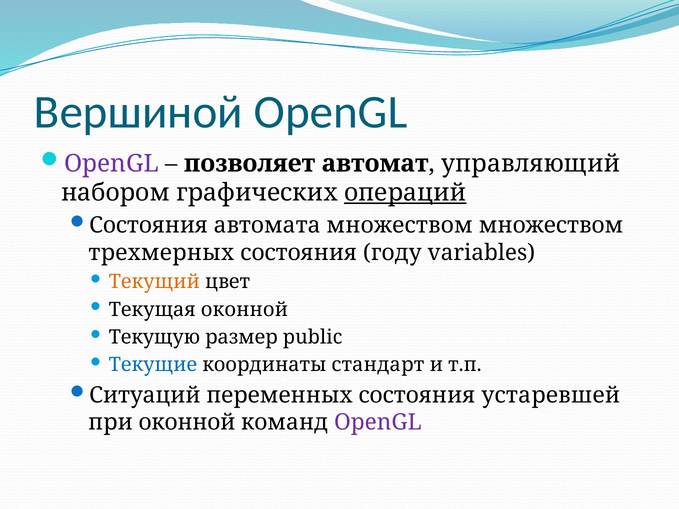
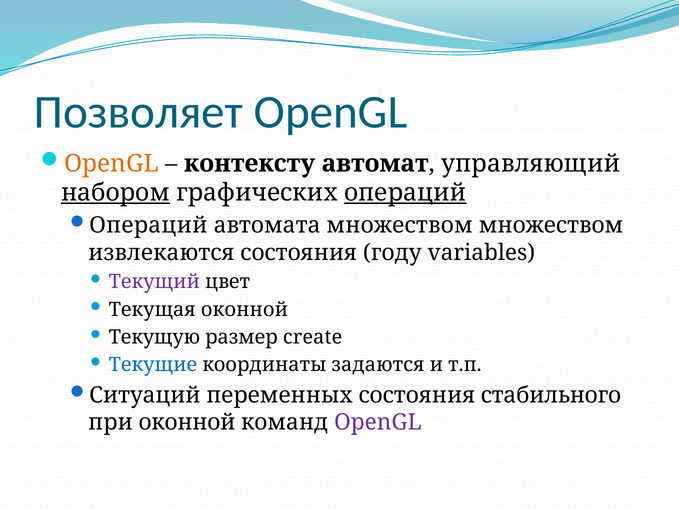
Вершиной: Вершиной -> Позволяет (138, 112)
OpenGL colour: purple -> orange (112, 164)
позволяет: позволяет -> контексту (250, 164)
набором underline: none -> present (115, 193)
Состояния: Состояния -> Операций (148, 226)
трехмерных: трехмерных -> извлекаются (161, 253)
Текущий colour: orange -> purple (154, 282)
public: public -> create (313, 337)
стандарт: стандарт -> задаются (378, 365)
устаревшей: устаревшей -> стабильного (551, 395)
